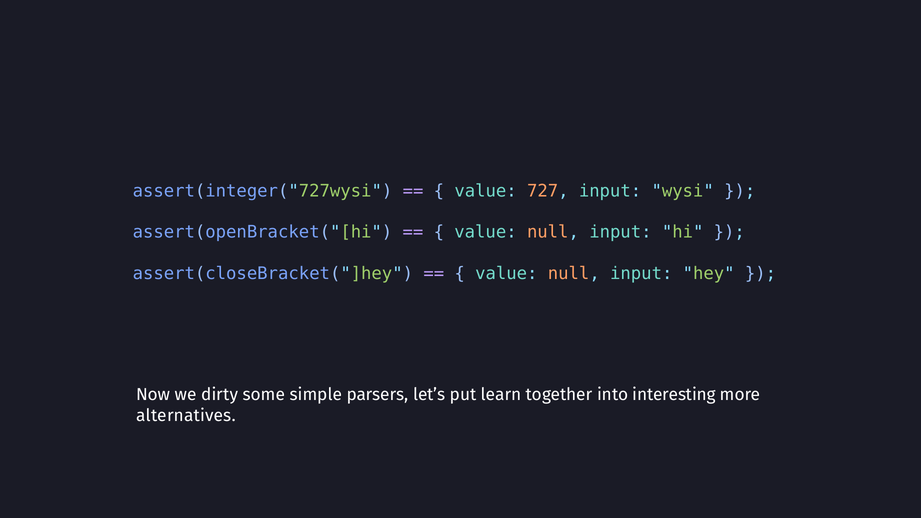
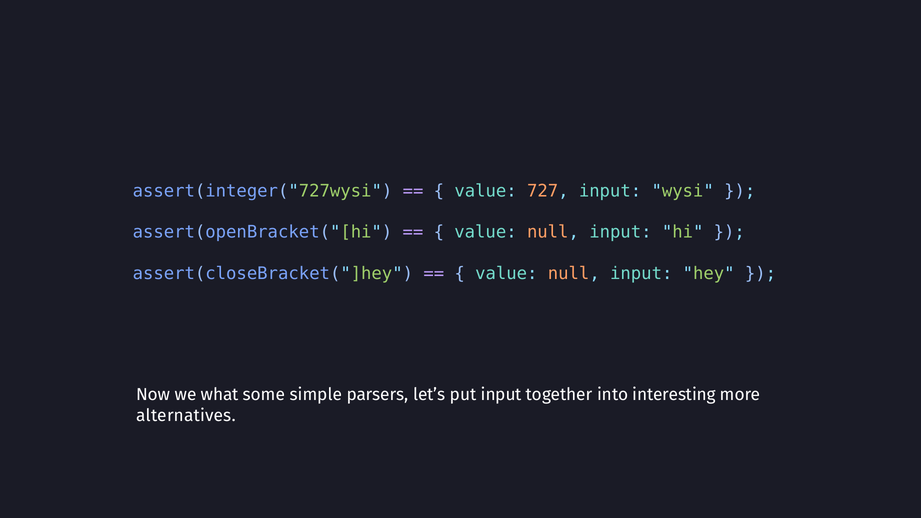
dirty: dirty -> what (220, 395)
put learn: learn -> input (501, 395)
